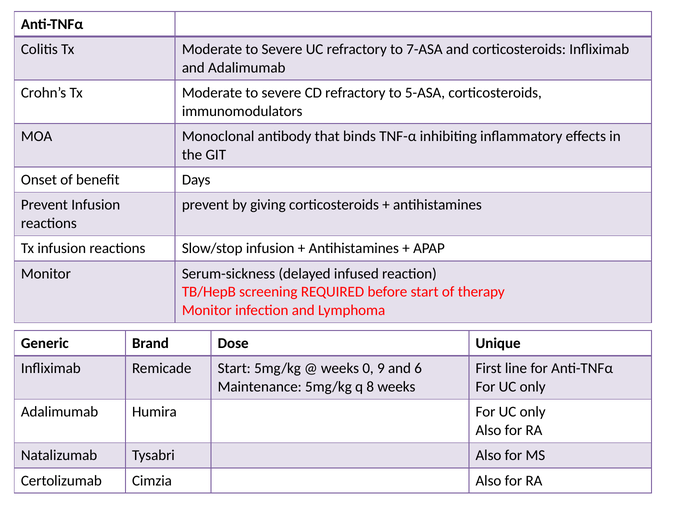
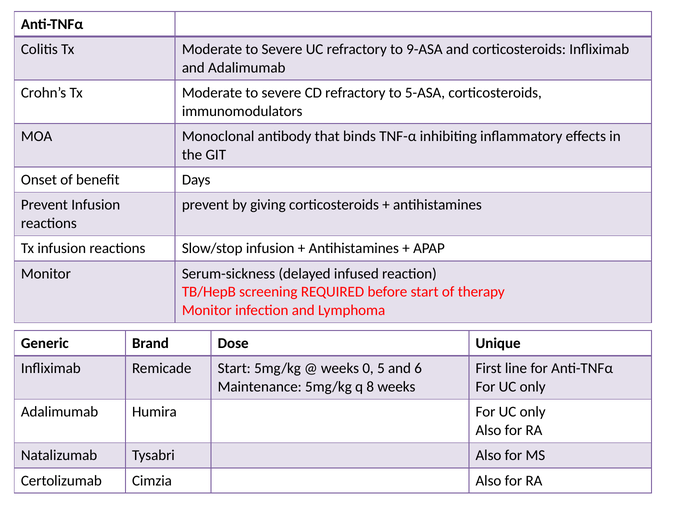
7-ASA: 7-ASA -> 9-ASA (424, 49)
9: 9 -> 5 (381, 368)
